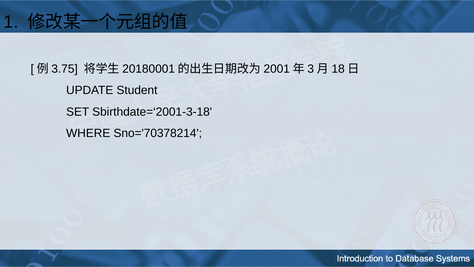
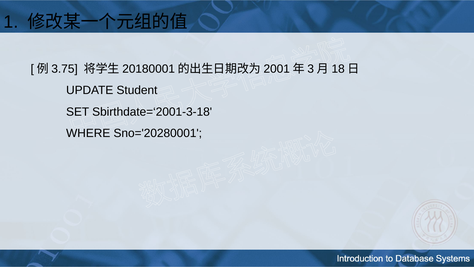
Sno='70378214: Sno='70378214 -> Sno='20280001 (158, 133)
